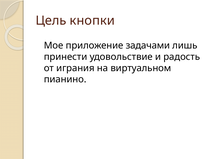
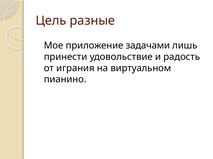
кнопки: кнопки -> разные (92, 21)
